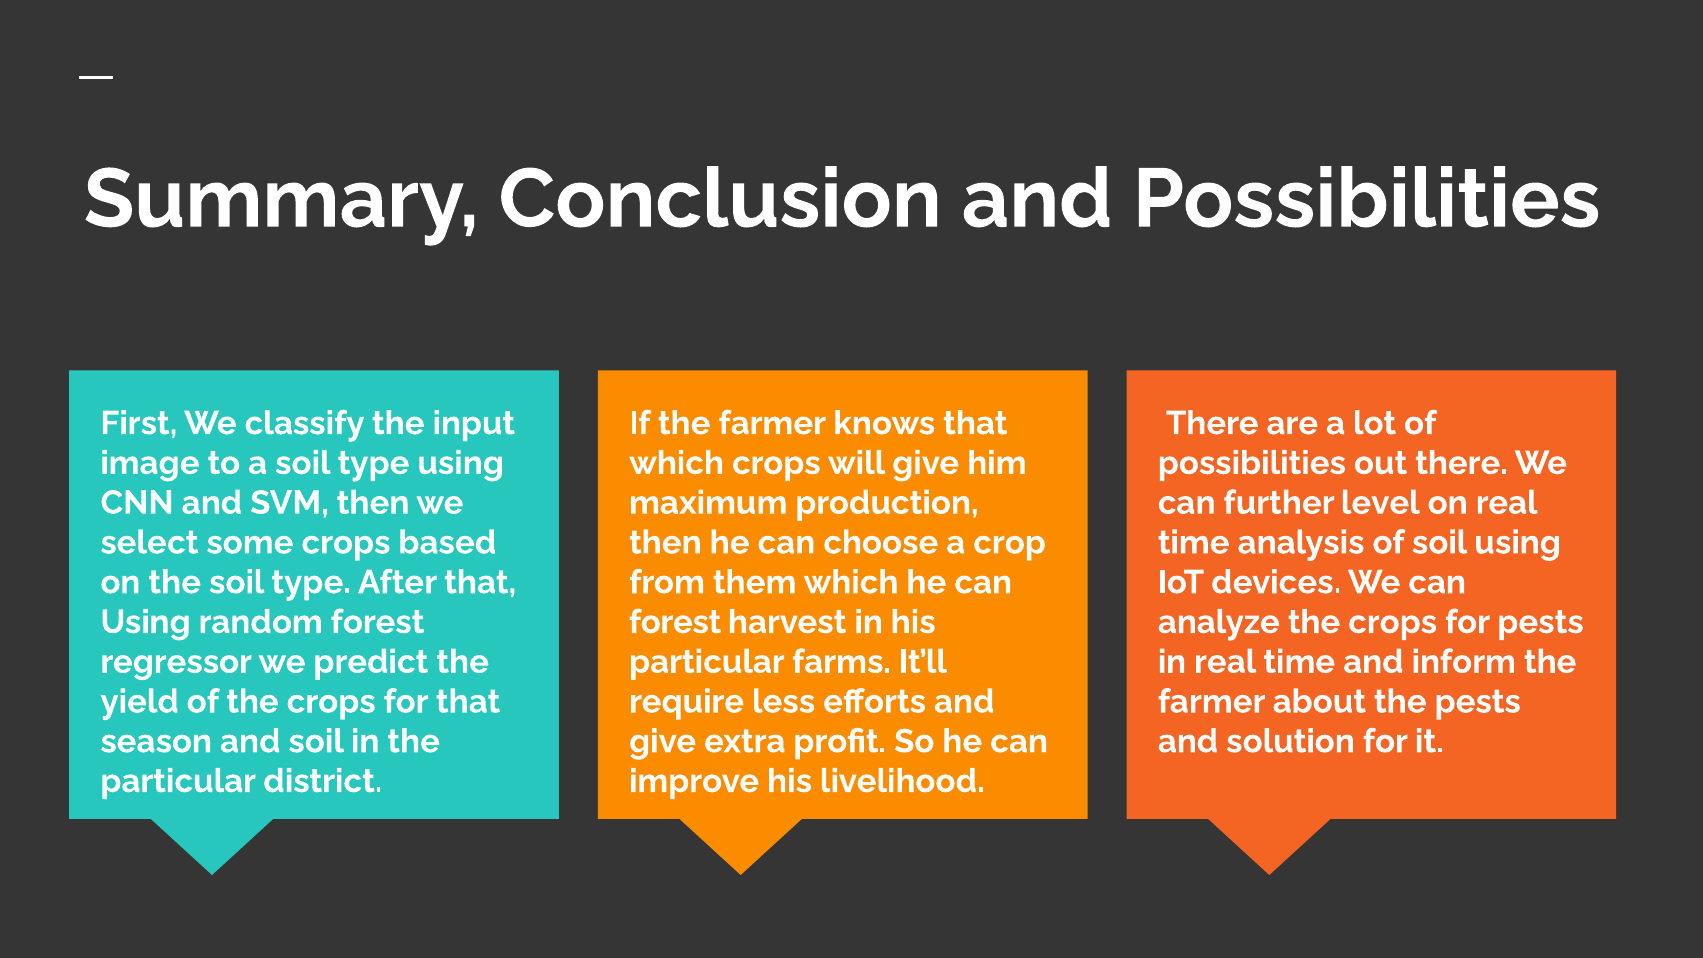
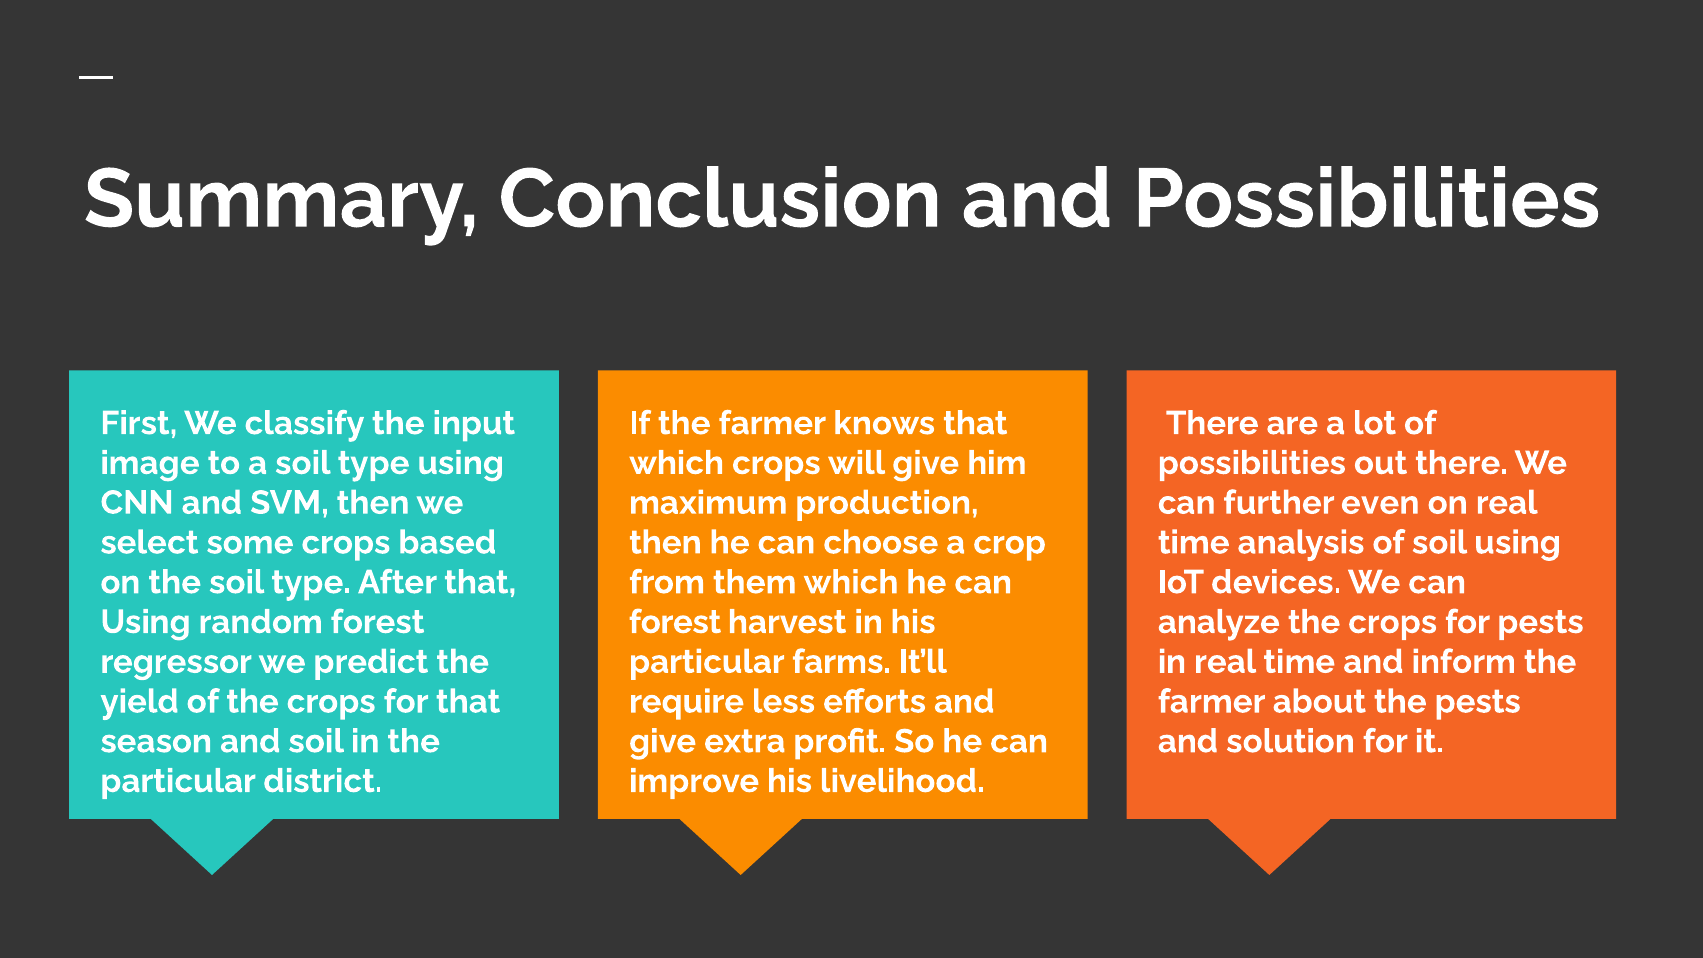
level: level -> even (1380, 503)
